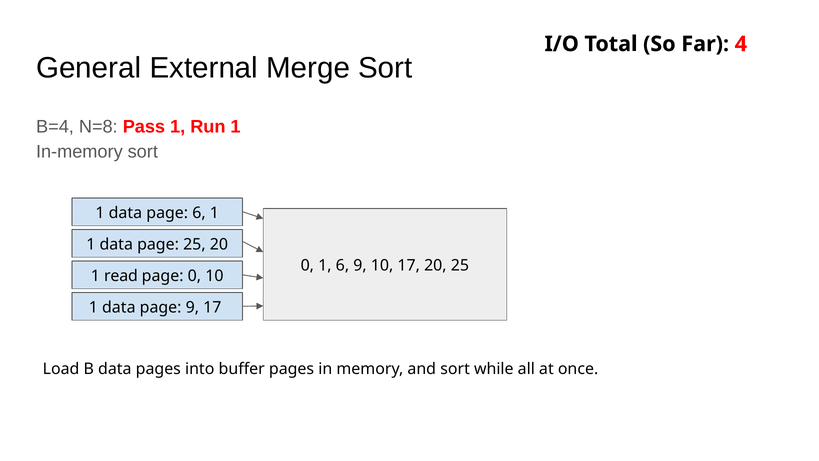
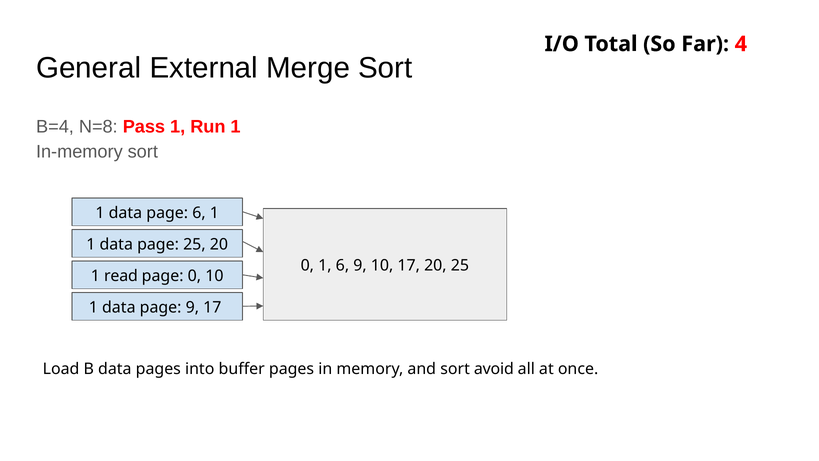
while: while -> avoid (494, 369)
